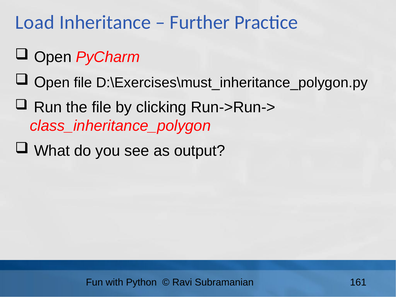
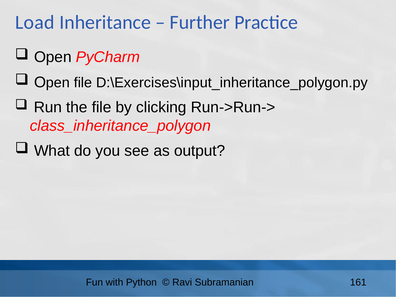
D:\Exercises\must_inheritance_polygon.py: D:\Exercises\must_inheritance_polygon.py -> D:\Exercises\input_inheritance_polygon.py (232, 83)
